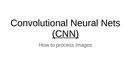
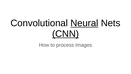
Neural underline: none -> present (84, 23)
